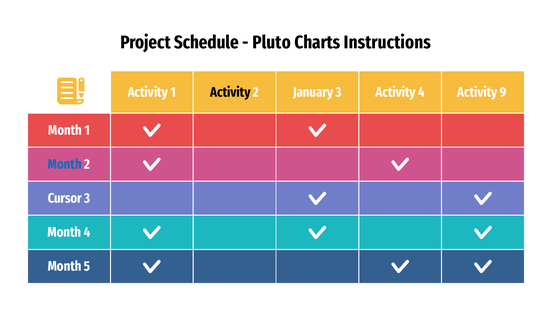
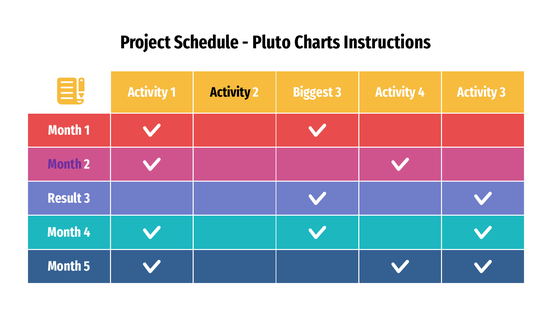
January: January -> Biggest (313, 92)
Activity 9: 9 -> 3 (503, 92)
Month colour: blue -> purple (65, 165)
Cursor: Cursor -> Result (65, 199)
